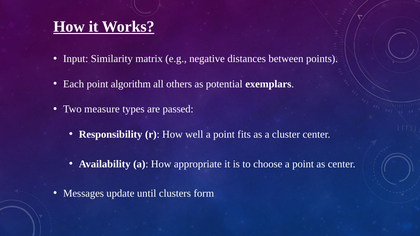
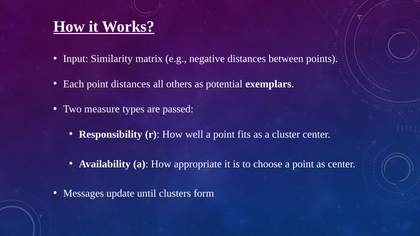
point algorithm: algorithm -> distances (131, 84)
